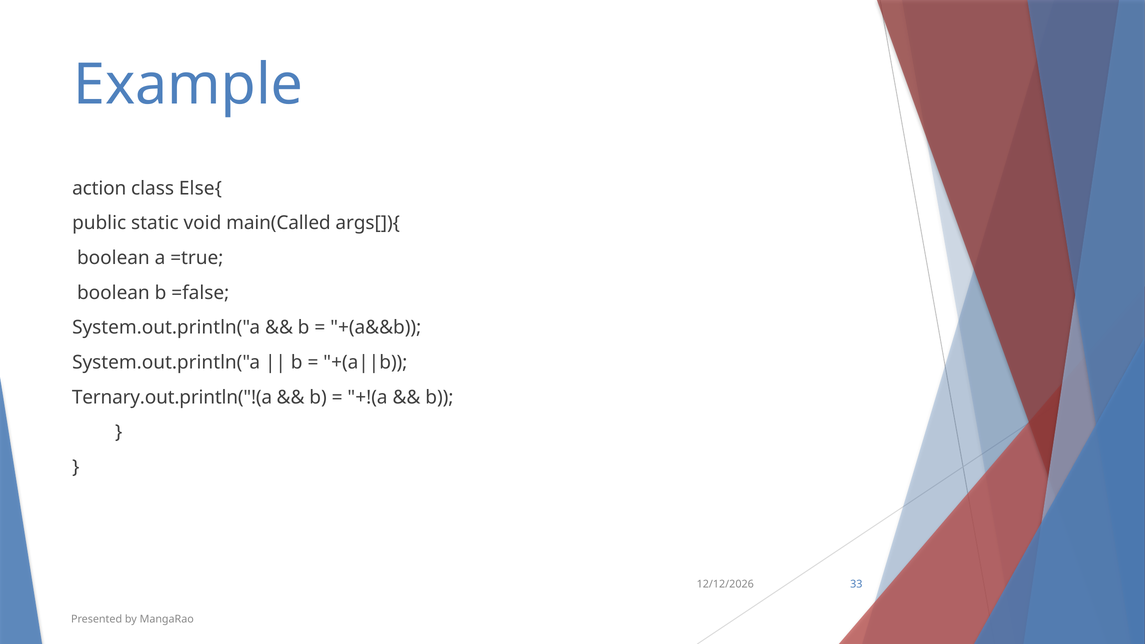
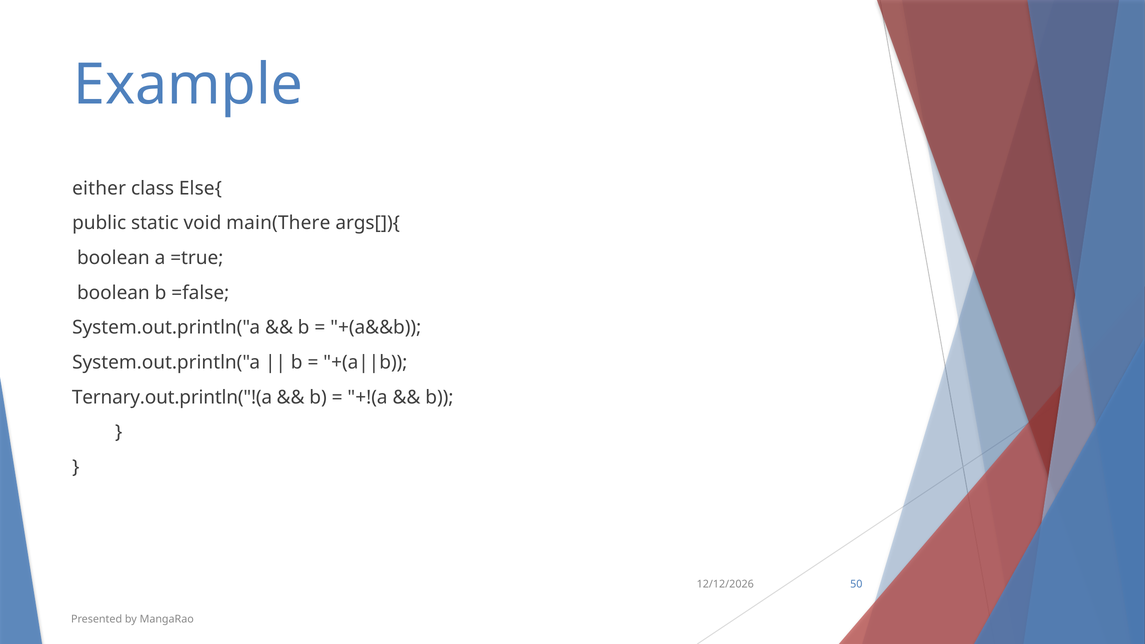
action: action -> either (99, 188)
main(Called: main(Called -> main(There (278, 223)
33: 33 -> 50 (856, 584)
